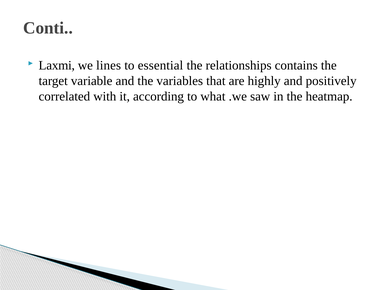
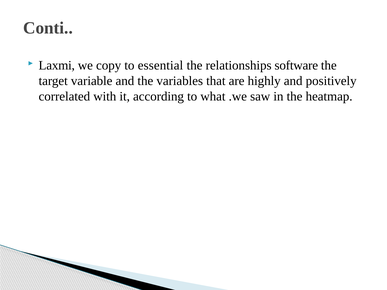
lines: lines -> copy (109, 65)
contains: contains -> software (296, 65)
